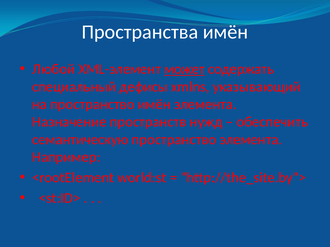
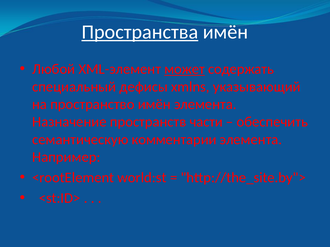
Пространства underline: none -> present (140, 32)
нужд: нужд -> части (206, 122)
семантическую пространство: пространство -> комментарии (174, 140)
